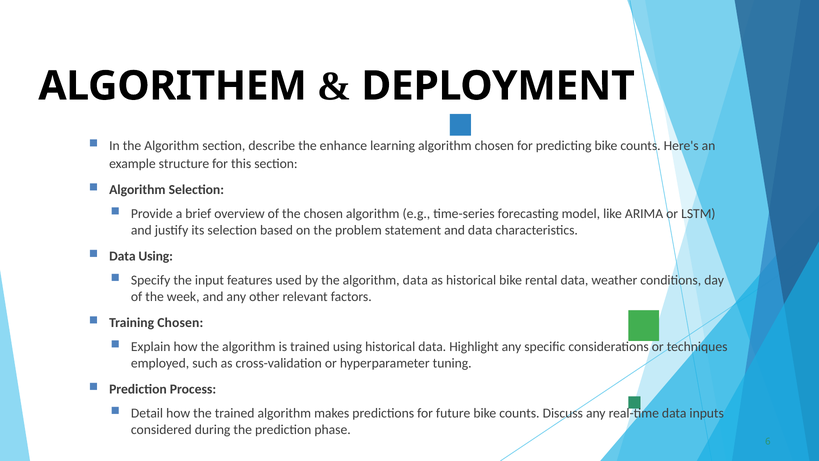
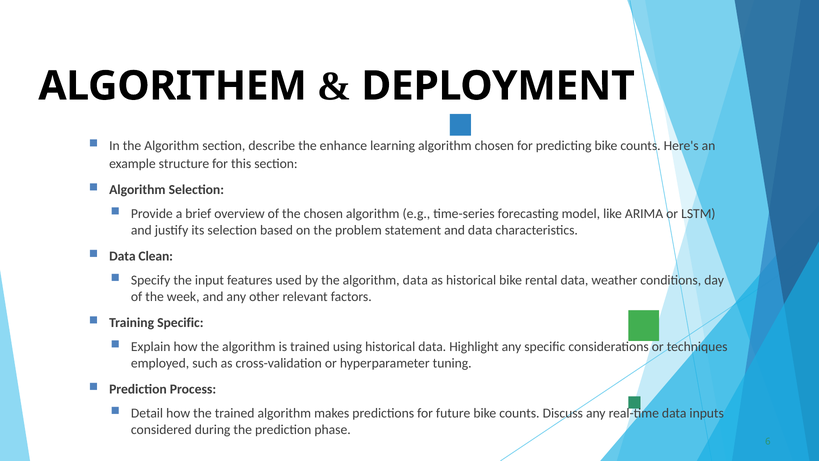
Data Using: Using -> Clean (156, 256)
Training Chosen: Chosen -> Specific (180, 322)
